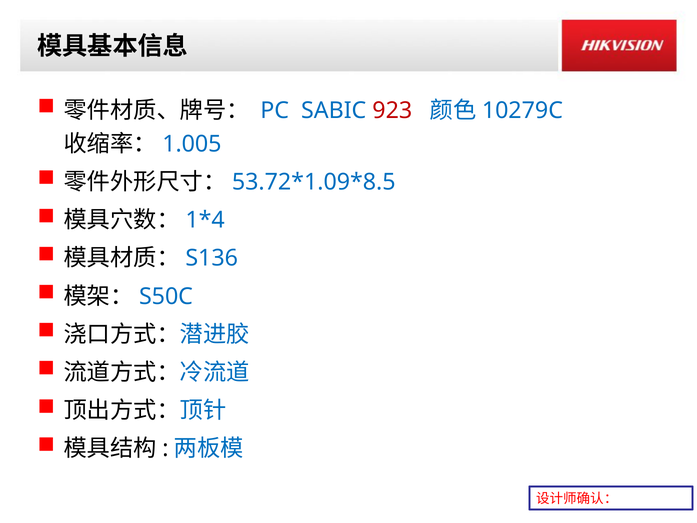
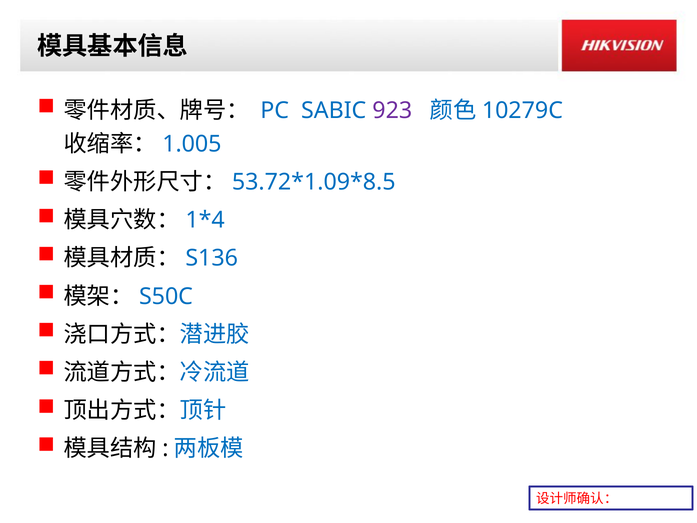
923 colour: red -> purple (392, 110)
